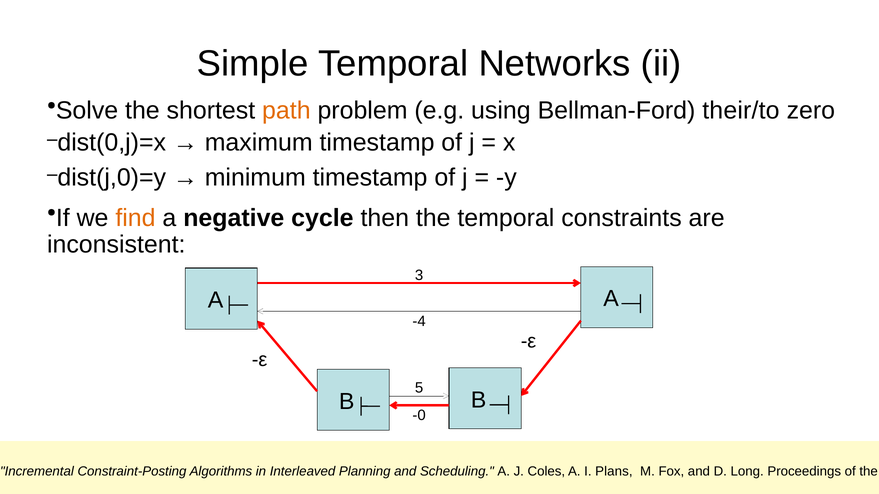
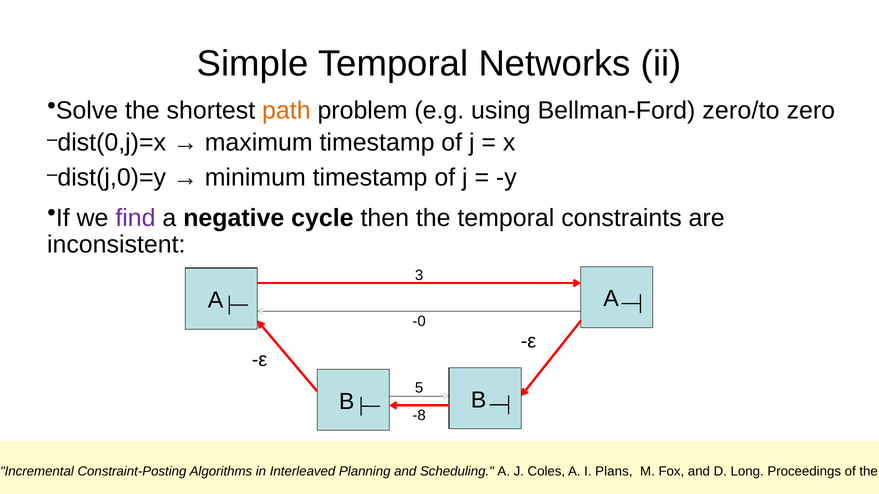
their/to: their/to -> zero/to (741, 111)
find colour: orange -> purple (135, 218)
-4: -4 -> -0 (419, 322)
-0: -0 -> -8 (419, 416)
